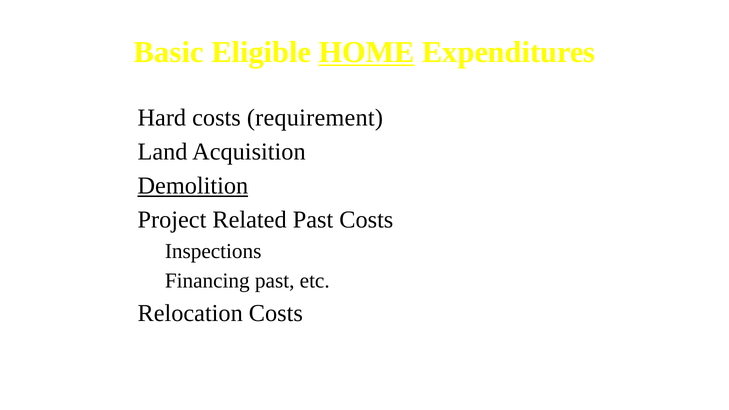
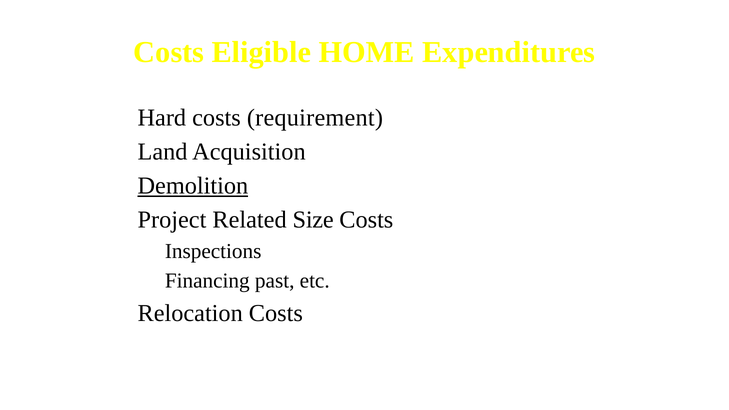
Basic: Basic -> Costs (169, 52)
HOME underline: present -> none (367, 52)
Related Past: Past -> Size (313, 220)
